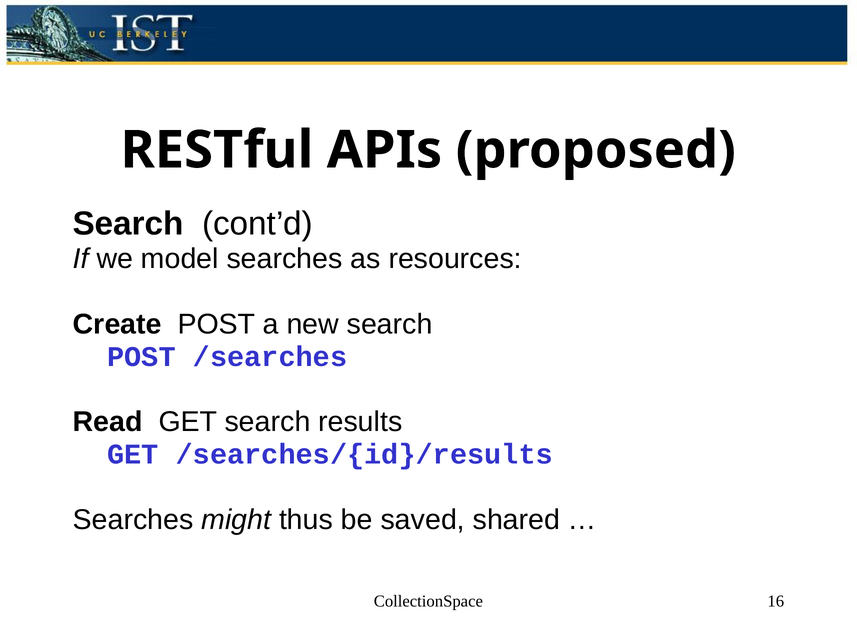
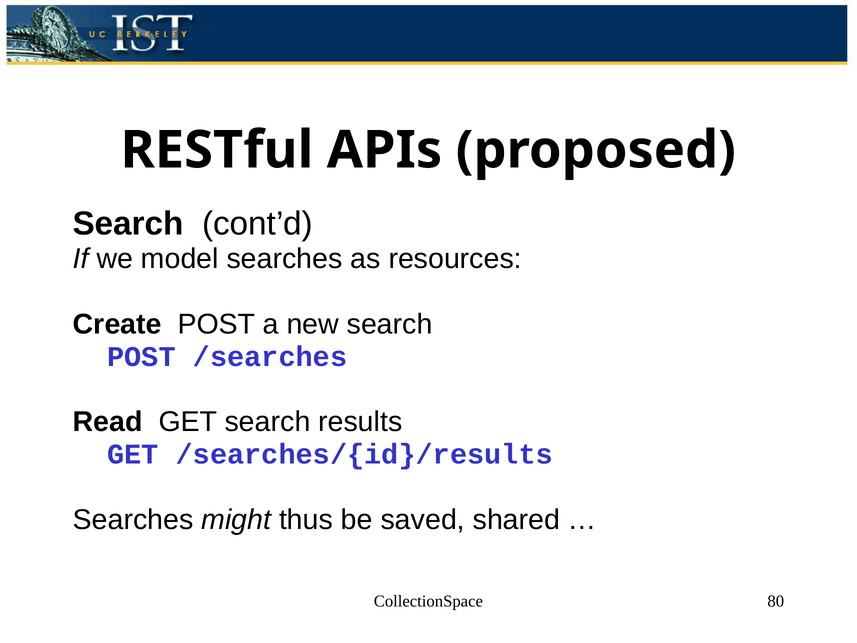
16: 16 -> 80 (776, 601)
